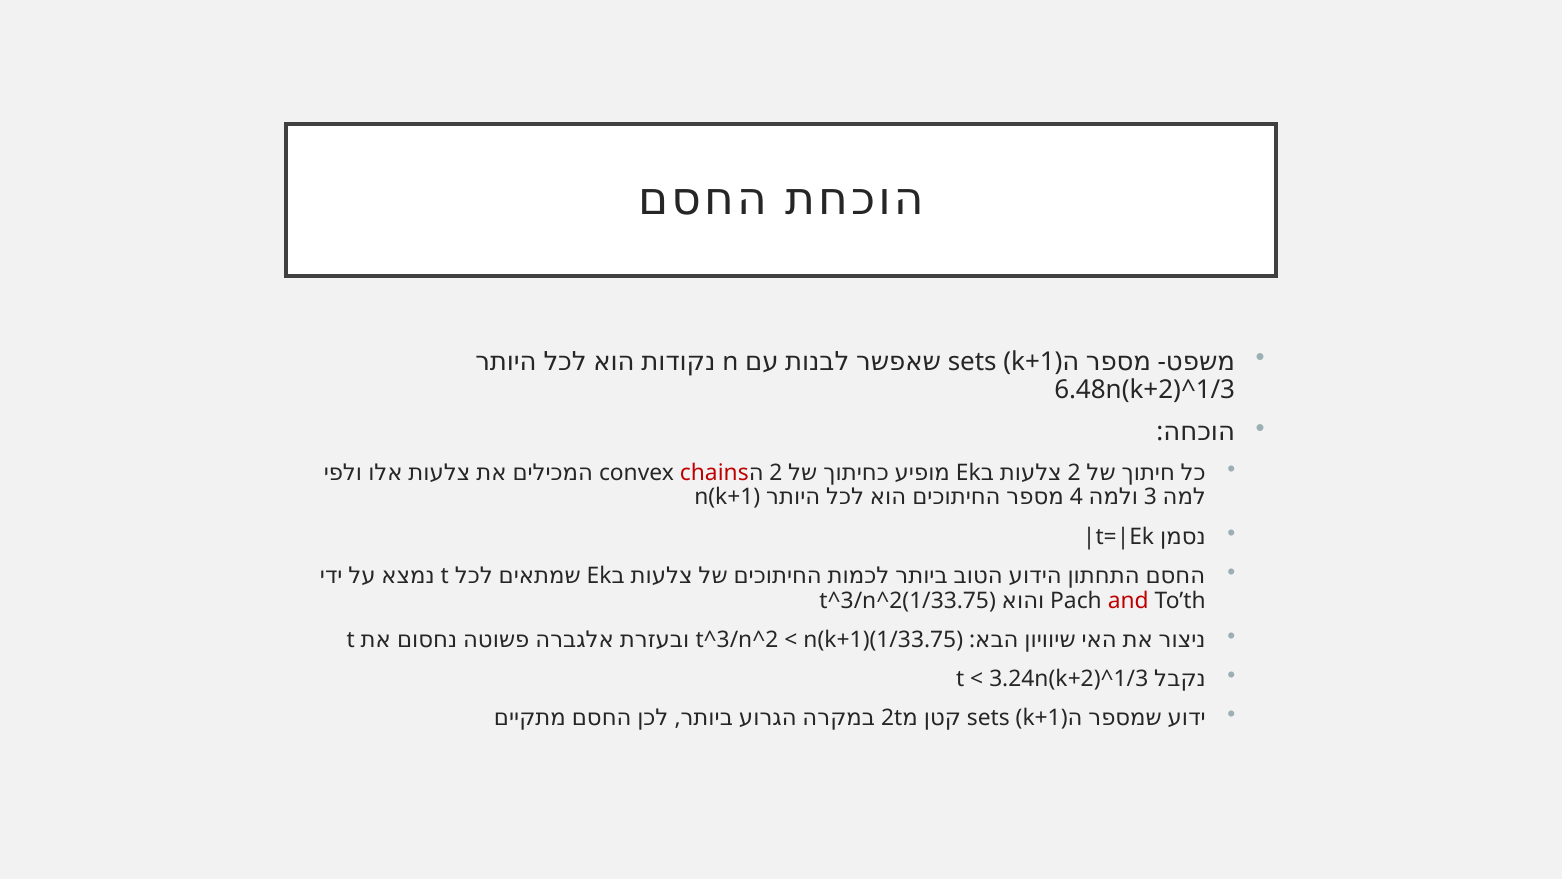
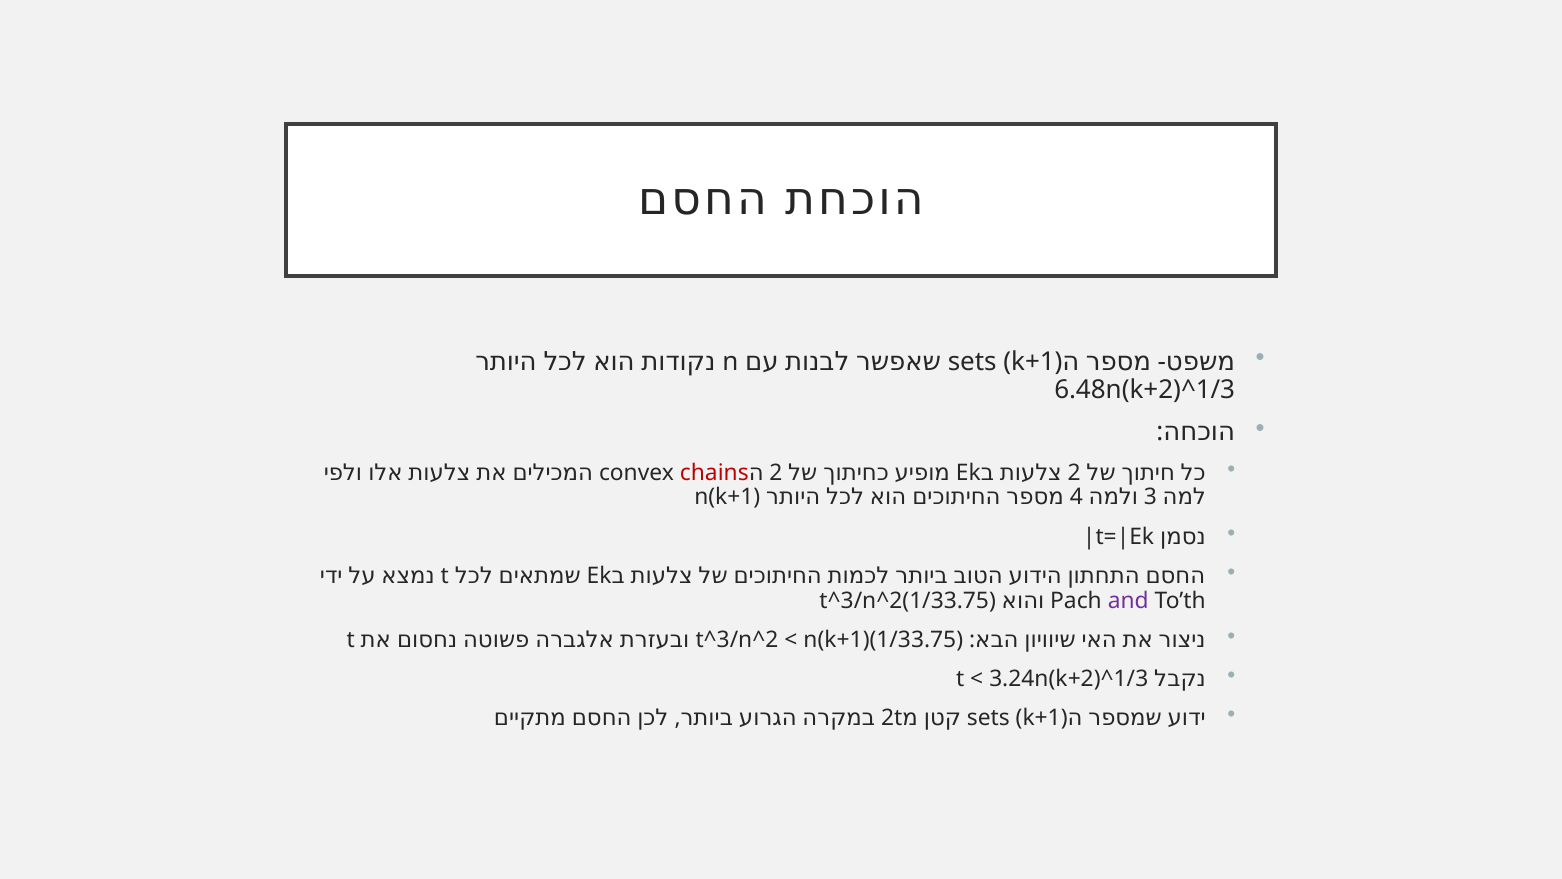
and colour: red -> purple (1128, 600)
